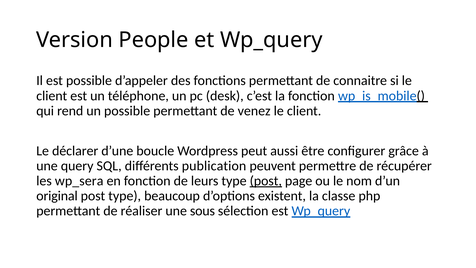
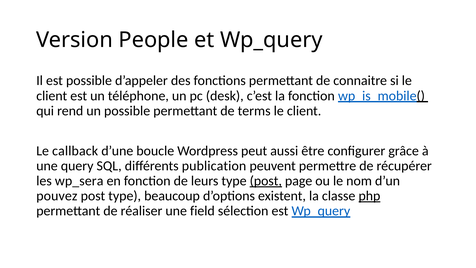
venez: venez -> terms (254, 111)
déclarer: déclarer -> callback (75, 151)
original: original -> pouvez (57, 196)
php underline: none -> present (369, 196)
sous: sous -> field (202, 211)
